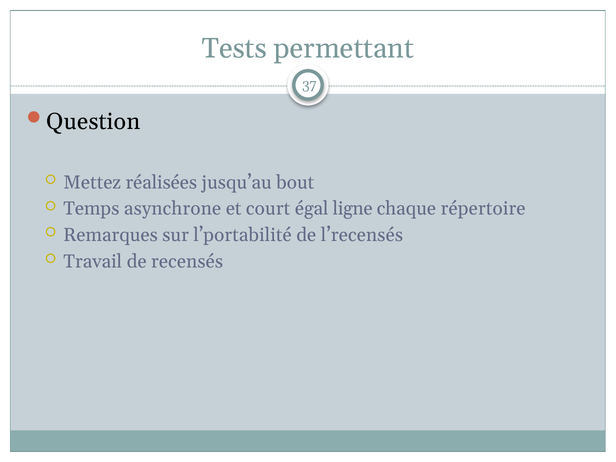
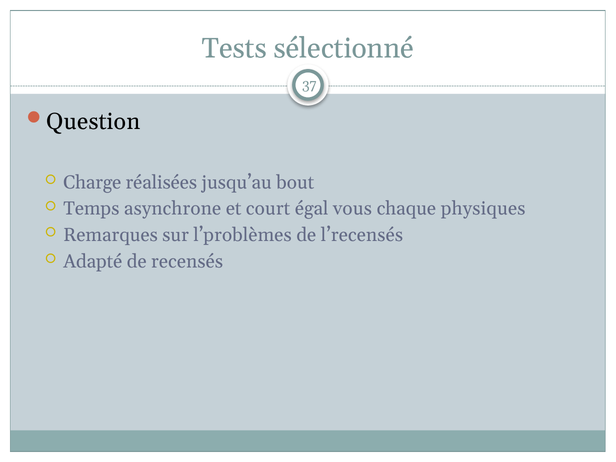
permettant: permettant -> sélectionné (344, 49)
Mettez: Mettez -> Charge (92, 182)
ligne: ligne -> vous (352, 209)
répertoire: répertoire -> physiques (483, 209)
l’portabilité: l’portabilité -> l’problèmes (243, 235)
Travail: Travail -> Adapté (93, 261)
